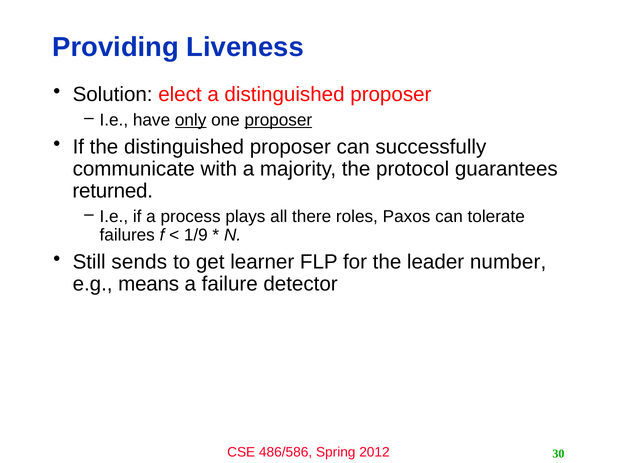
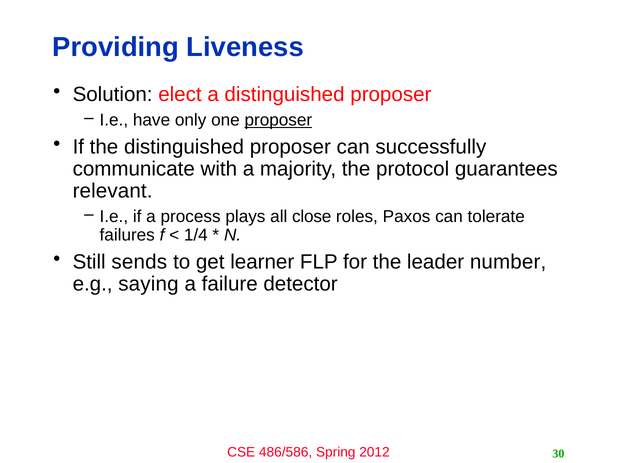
only underline: present -> none (191, 120)
returned: returned -> relevant (113, 191)
there: there -> close (312, 217)
1/9: 1/9 -> 1/4 (196, 235)
means: means -> saying (148, 284)
